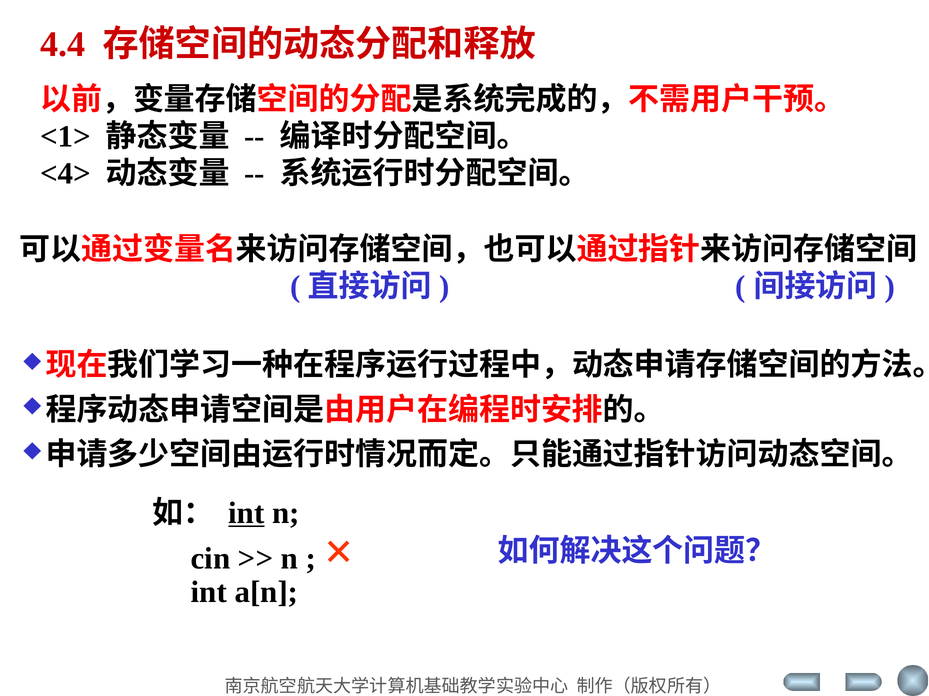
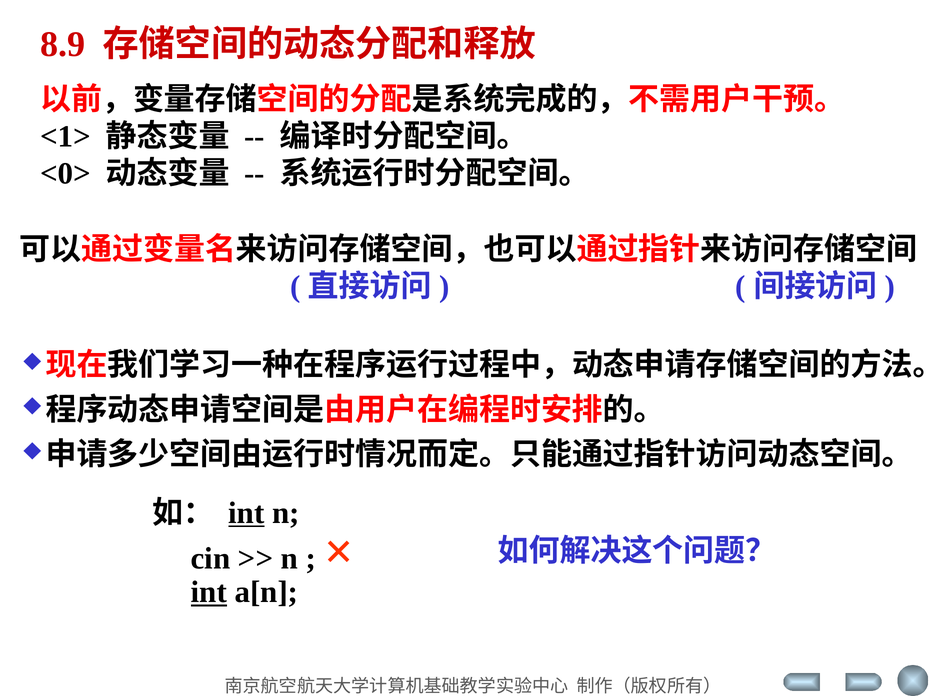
4.4: 4.4 -> 8.9 (63, 44)
<4>: <4> -> <0> (65, 174)
int underline: none -> present (209, 593)
